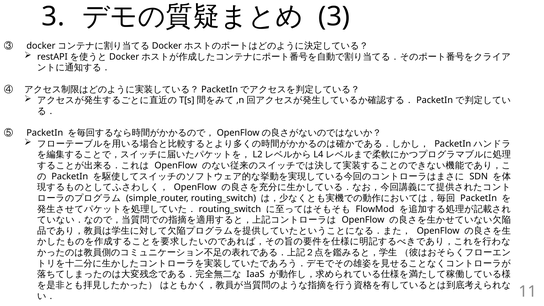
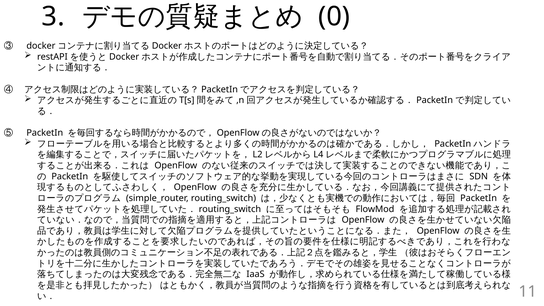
3: 3 -> 0 (334, 17)
